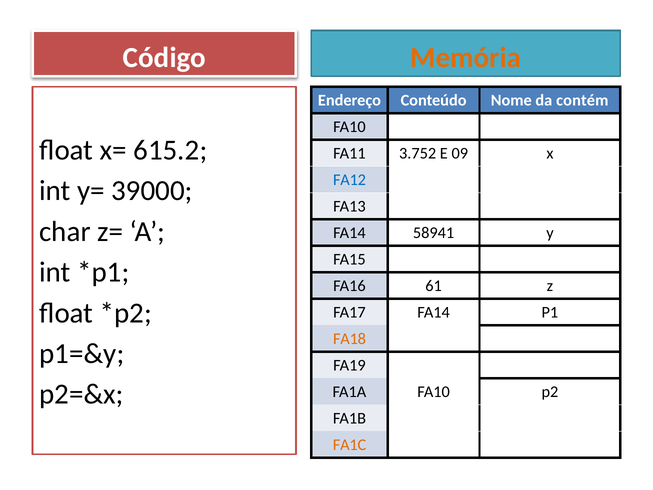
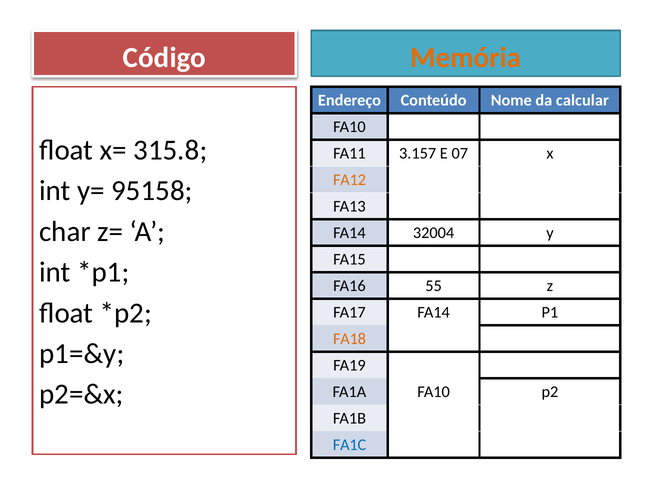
contém: contém -> calcular (582, 100)
615.2: 615.2 -> 315.8 (170, 150)
3.752: 3.752 -> 3.157 (418, 153)
09: 09 -> 07 (460, 153)
FA12 colour: blue -> orange (350, 180)
39000: 39000 -> 95158 (152, 191)
58941: 58941 -> 32004 (434, 233)
61: 61 -> 55 (434, 286)
FA1C colour: orange -> blue (350, 444)
